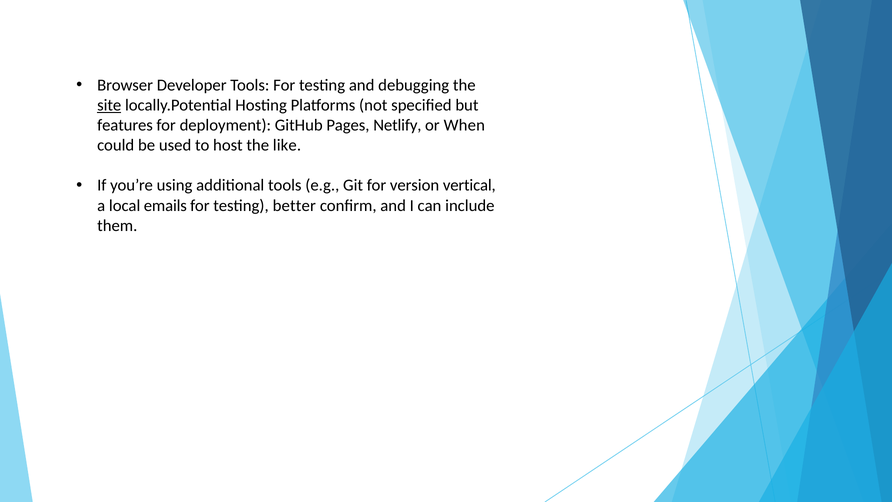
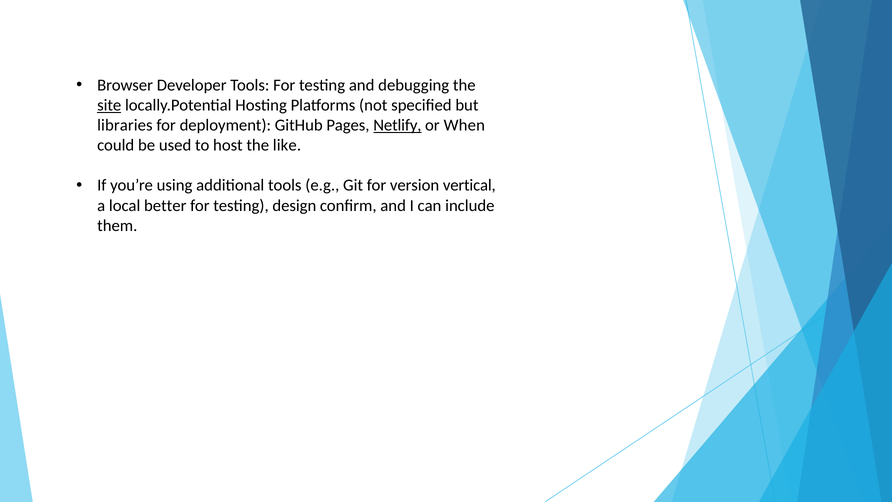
features: features -> libraries (125, 125)
Netlify underline: none -> present (397, 125)
emails: emails -> better (165, 205)
better: better -> design (294, 205)
